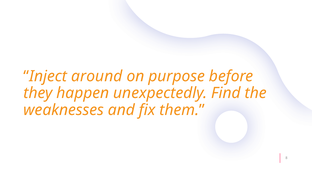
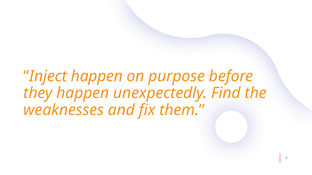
Inject around: around -> happen (97, 76)
